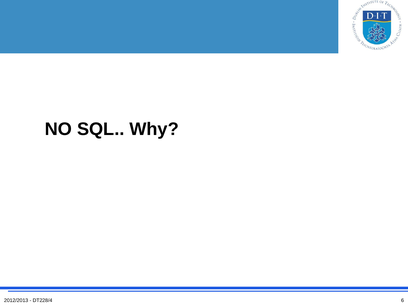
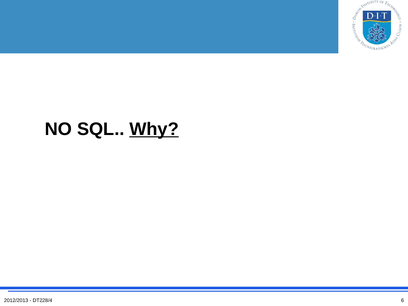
Why underline: none -> present (154, 129)
